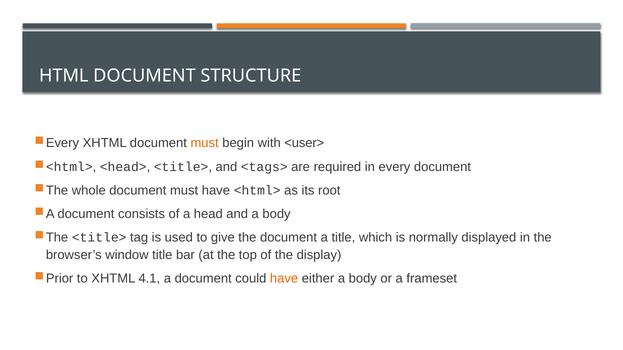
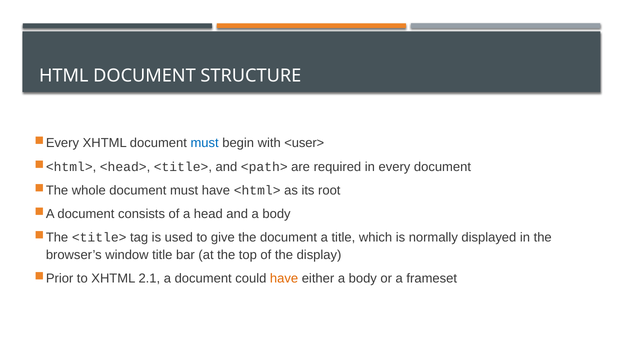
must colour: orange -> blue (205, 143)
<tags>: <tags> -> <path> (264, 167)
4.1: 4.1 -> 2.1 (149, 279)
